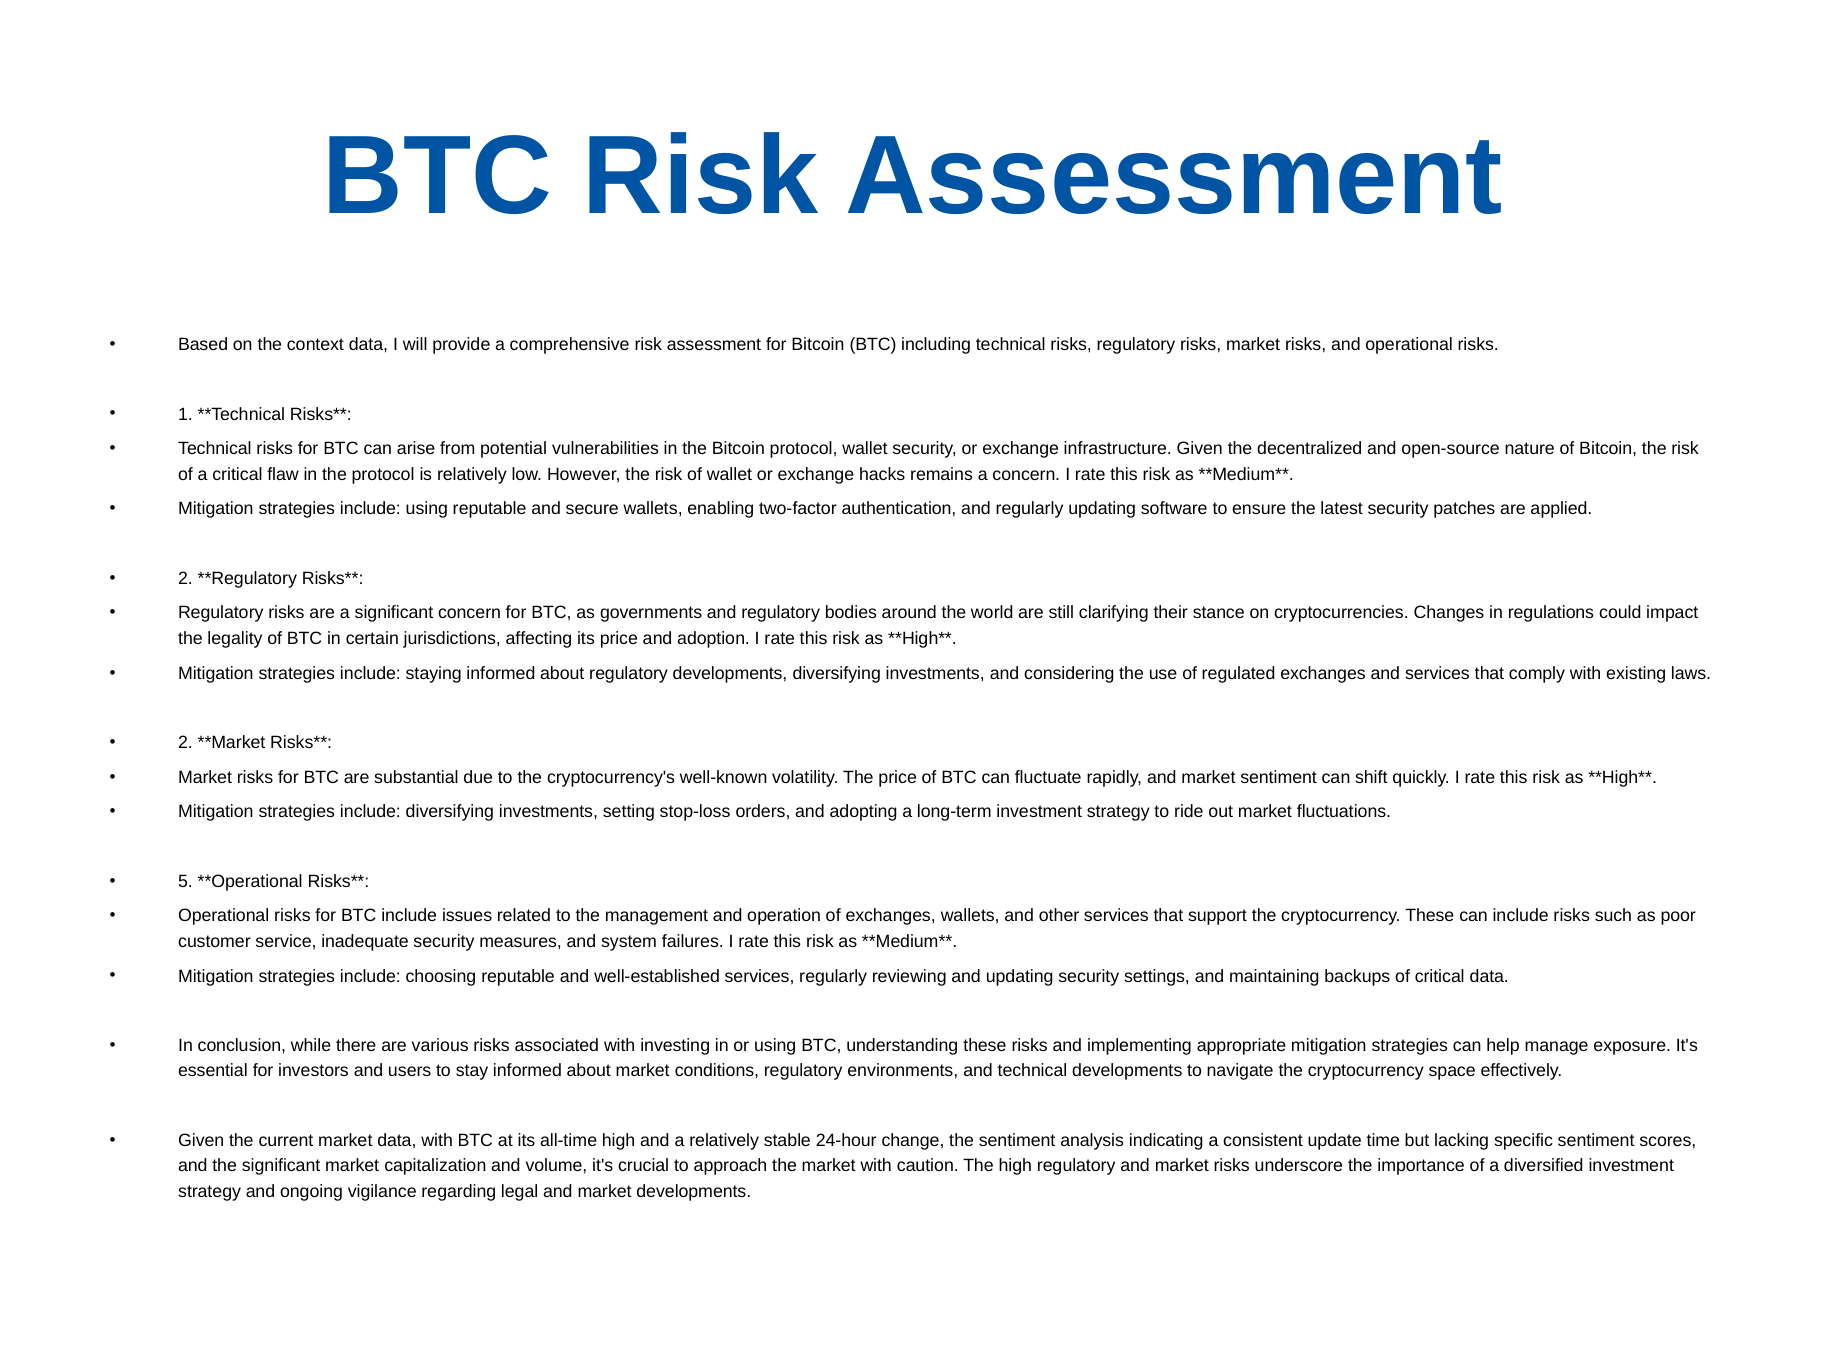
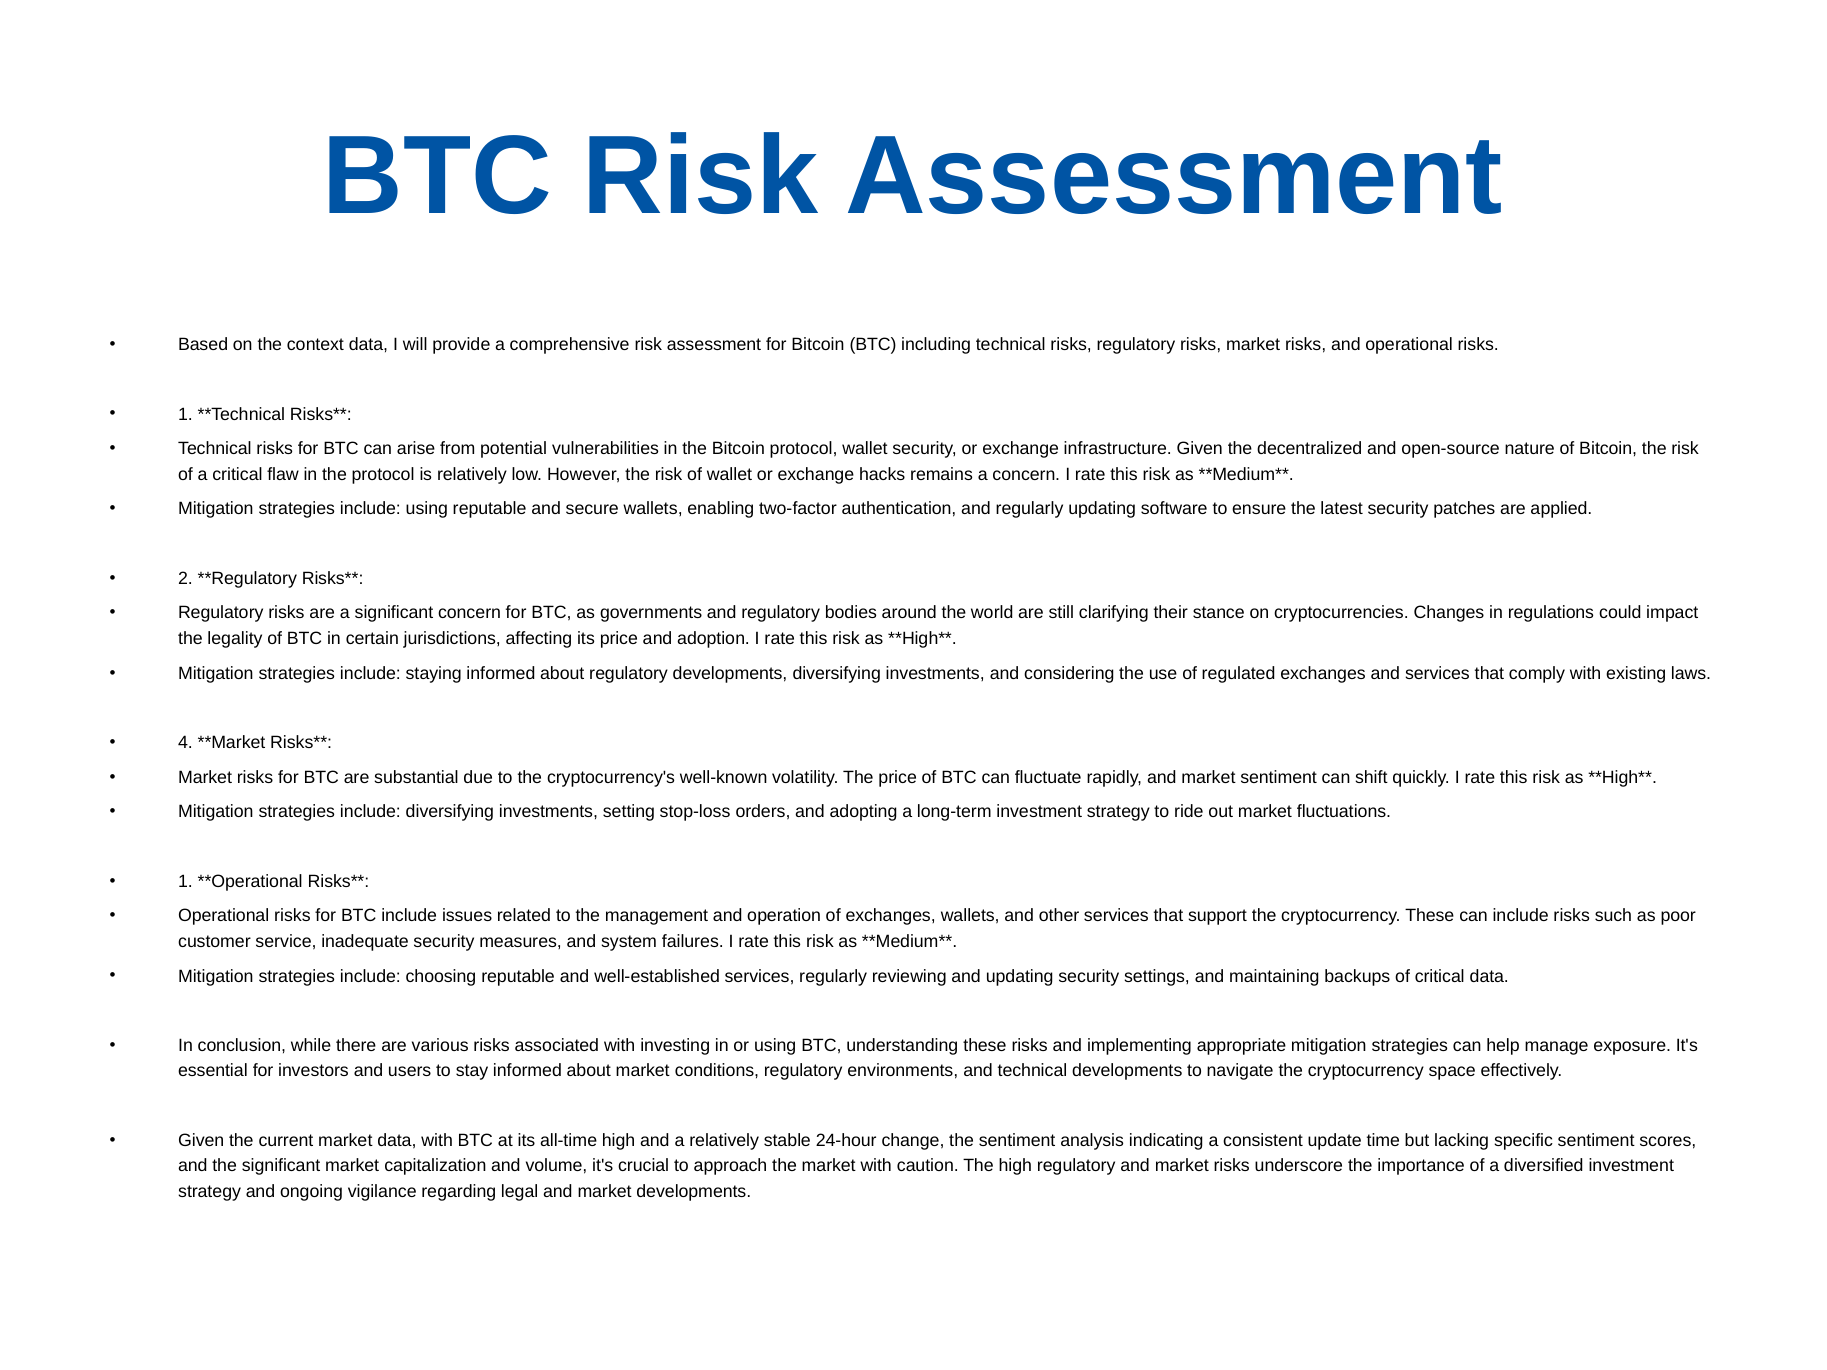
2: 2 -> 4 (186, 743)
5: 5 -> 1 (186, 881)
